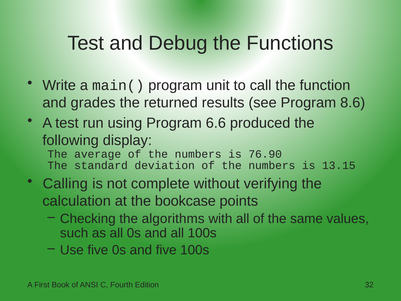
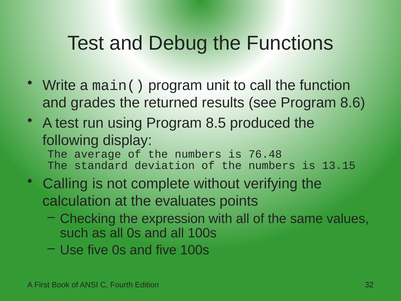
6.6: 6.6 -> 8.5 (216, 123)
76.90: 76.90 -> 76.48 (265, 154)
bookcase: bookcase -> evaluates (185, 201)
algorithms: algorithms -> expression (173, 218)
